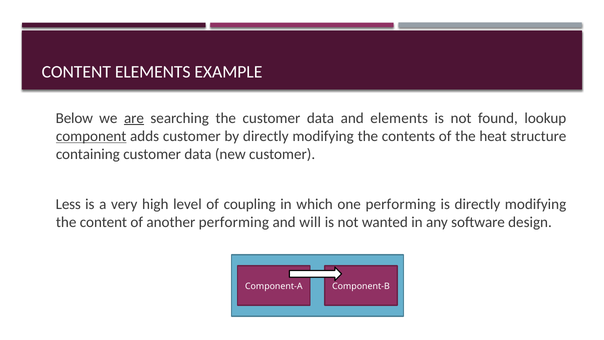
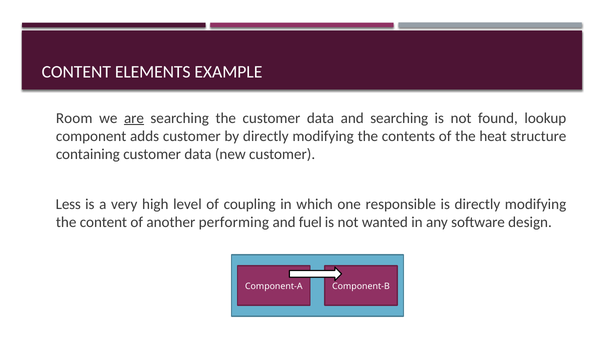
Below: Below -> Room (74, 118)
and elements: elements -> searching (399, 118)
component underline: present -> none (91, 136)
one performing: performing -> responsible (401, 204)
will: will -> fuel (310, 222)
